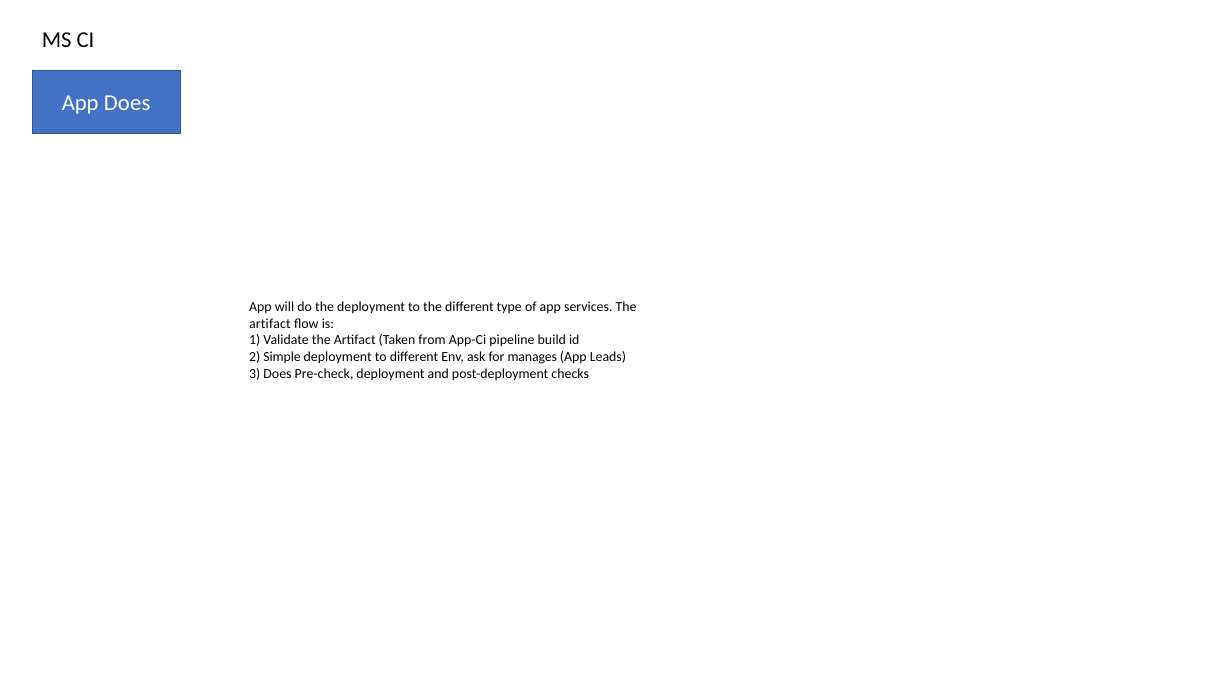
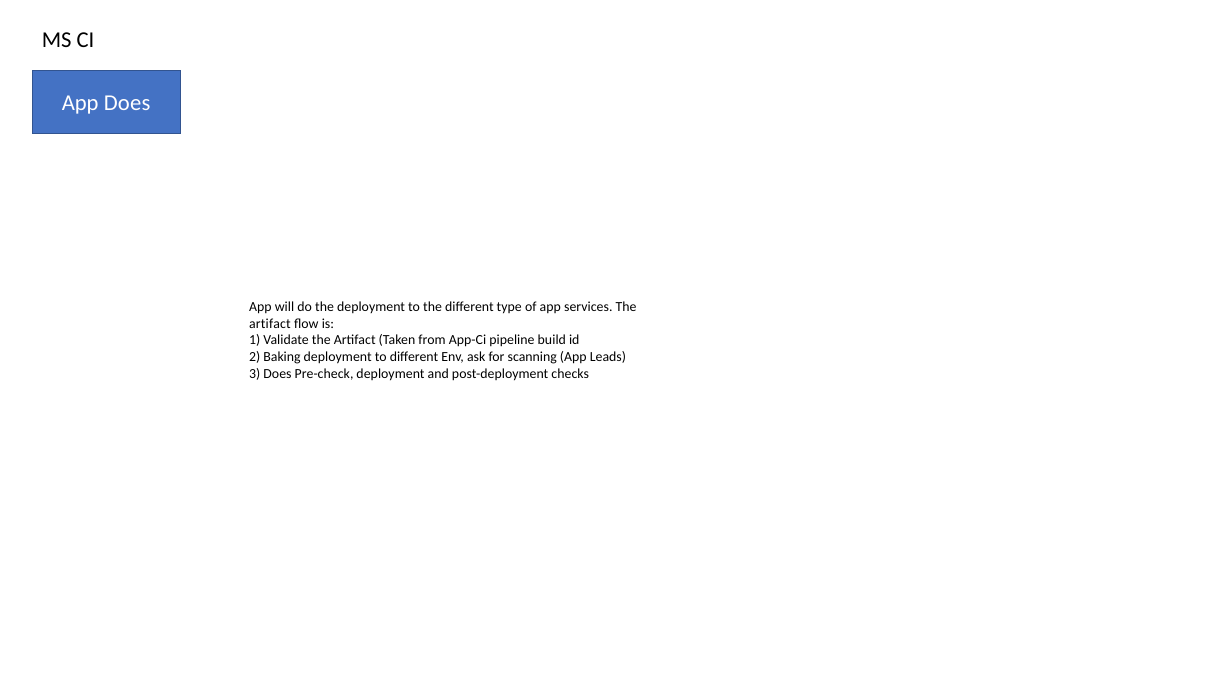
Simple: Simple -> Baking (282, 357)
manages: manages -> scanning (532, 357)
